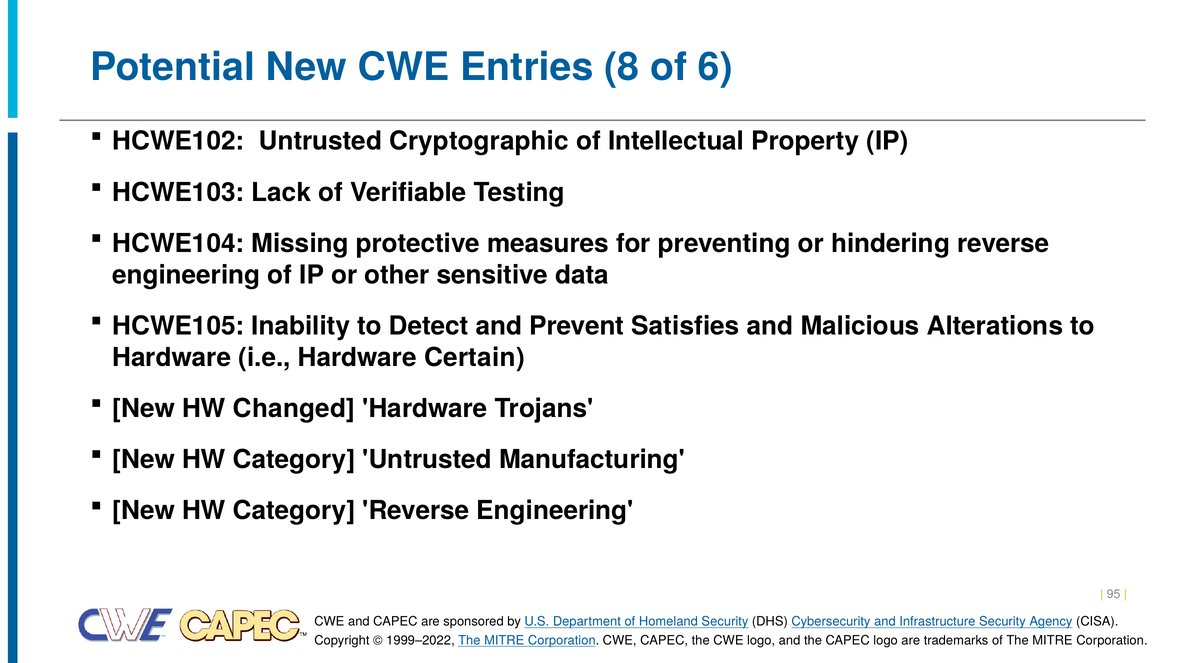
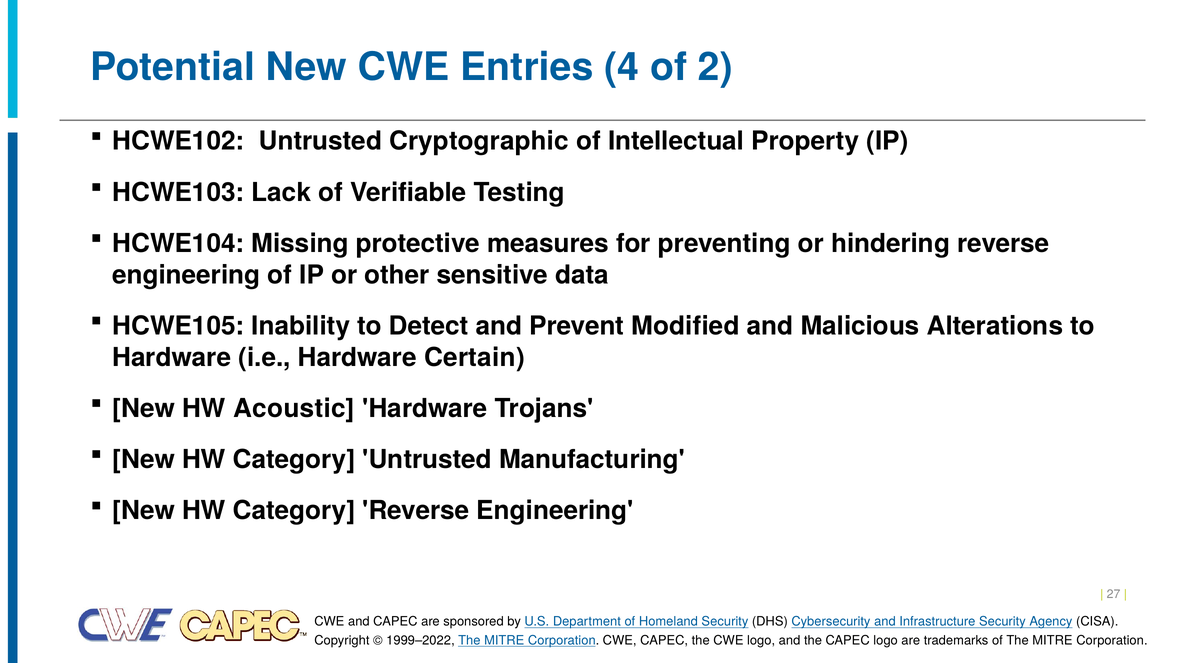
8: 8 -> 4 (622, 67)
6: 6 -> 2 (715, 67)
Satisfies: Satisfies -> Modified (685, 326)
Changed: Changed -> Acoustic (294, 408)
95: 95 -> 27 (1114, 594)
